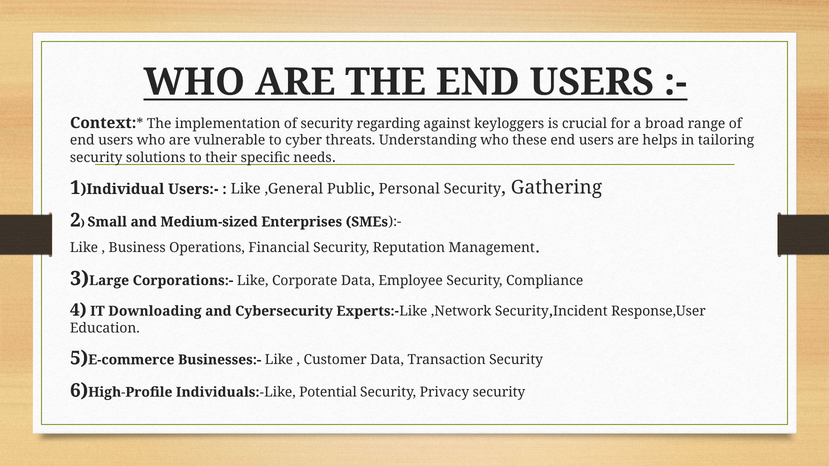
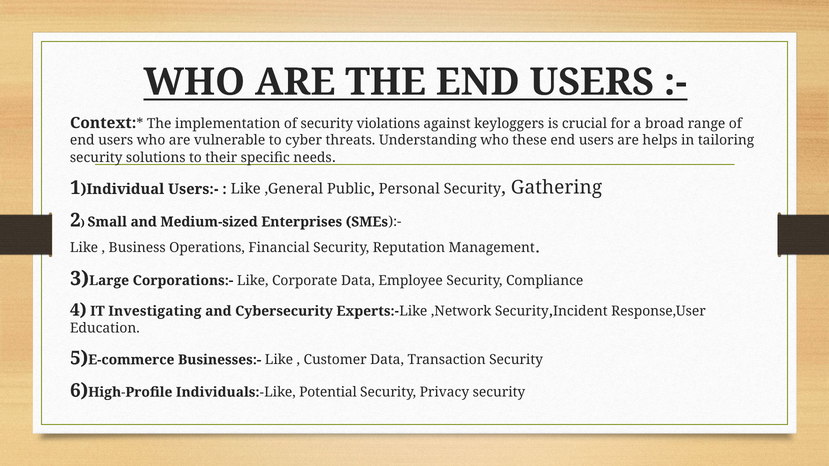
regarding: regarding -> violations (388, 124)
Downloading: Downloading -> Investigating (155, 311)
